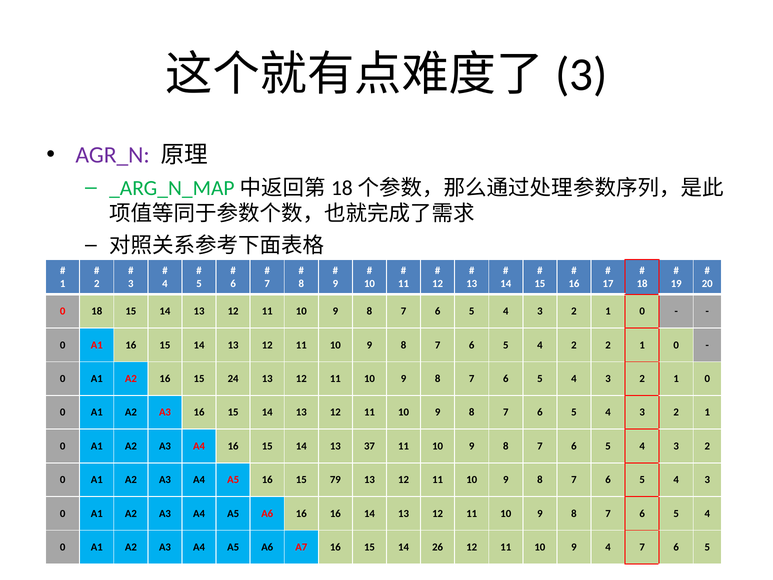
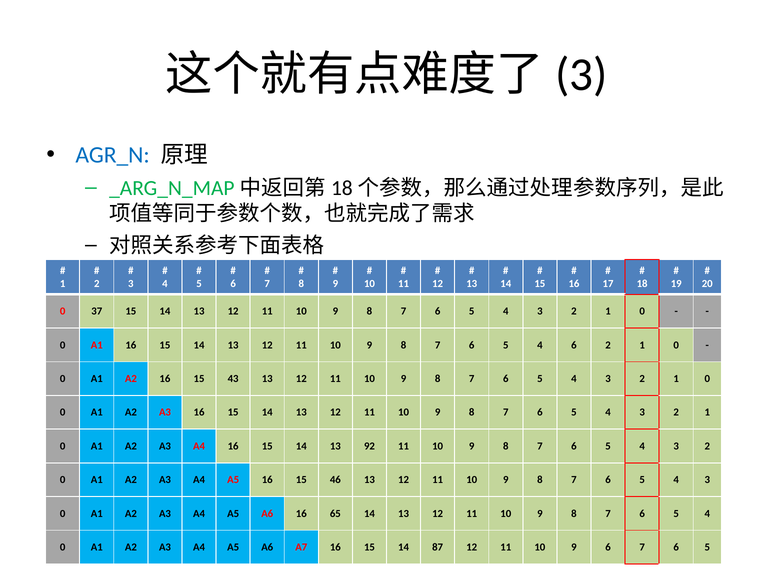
AGR_N colour: purple -> blue (113, 155)
0 18: 18 -> 37 (97, 311)
4 2: 2 -> 6 (574, 345)
24: 24 -> 43 (233, 379)
37: 37 -> 92 (369, 446)
79: 79 -> 46 (335, 480)
16 16: 16 -> 65 (335, 513)
26: 26 -> 87 (438, 547)
9 4: 4 -> 6 (608, 547)
